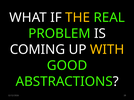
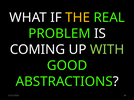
WITH colour: yellow -> light green (107, 50)
